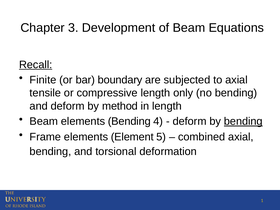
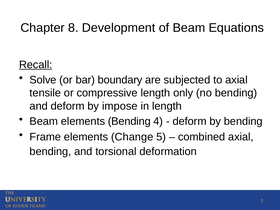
3: 3 -> 8 (73, 28)
Finite: Finite -> Solve (43, 80)
method: method -> impose (120, 106)
bending underline: present -> none (243, 121)
Element: Element -> Change (132, 137)
